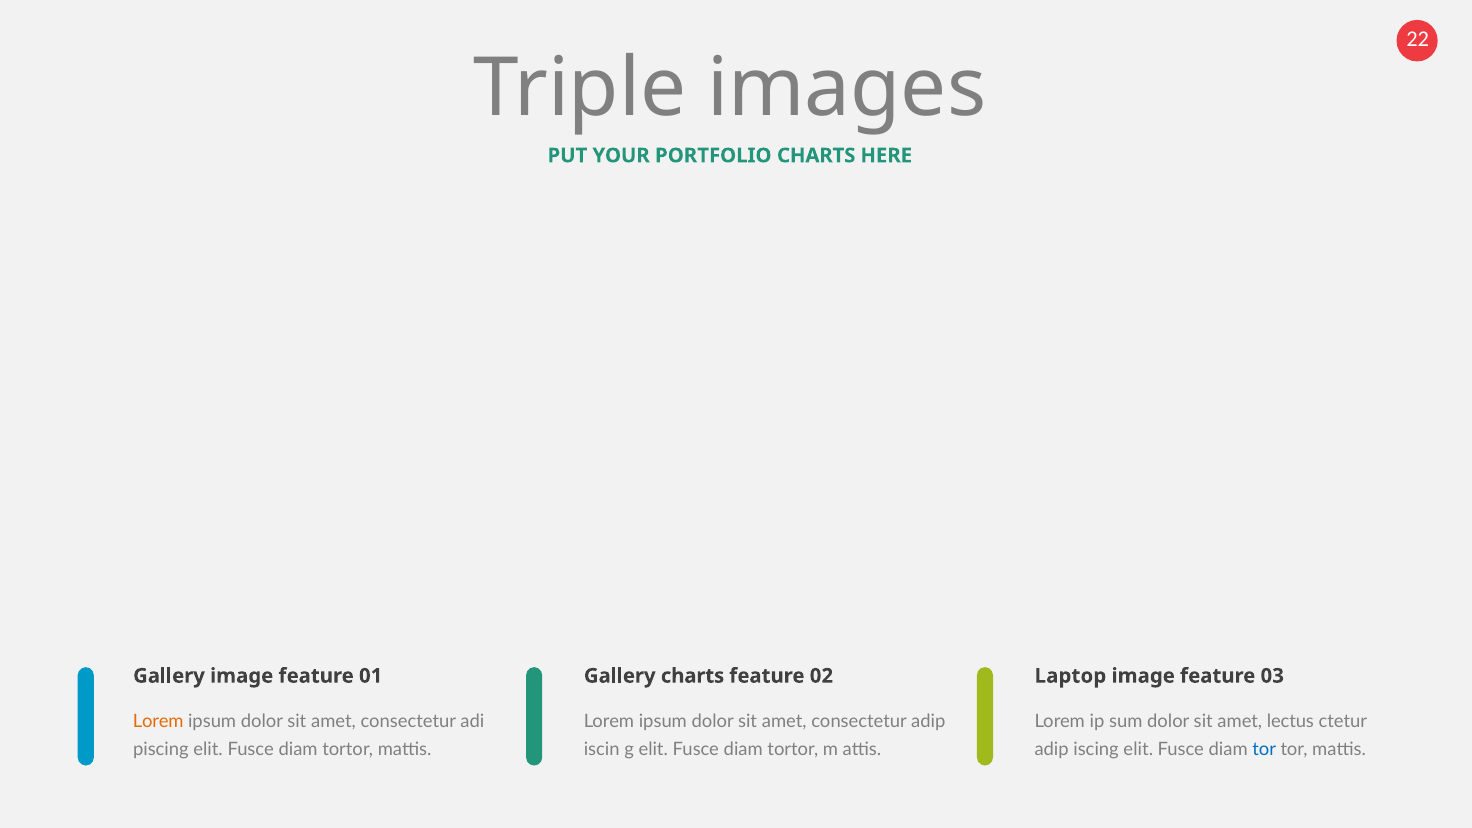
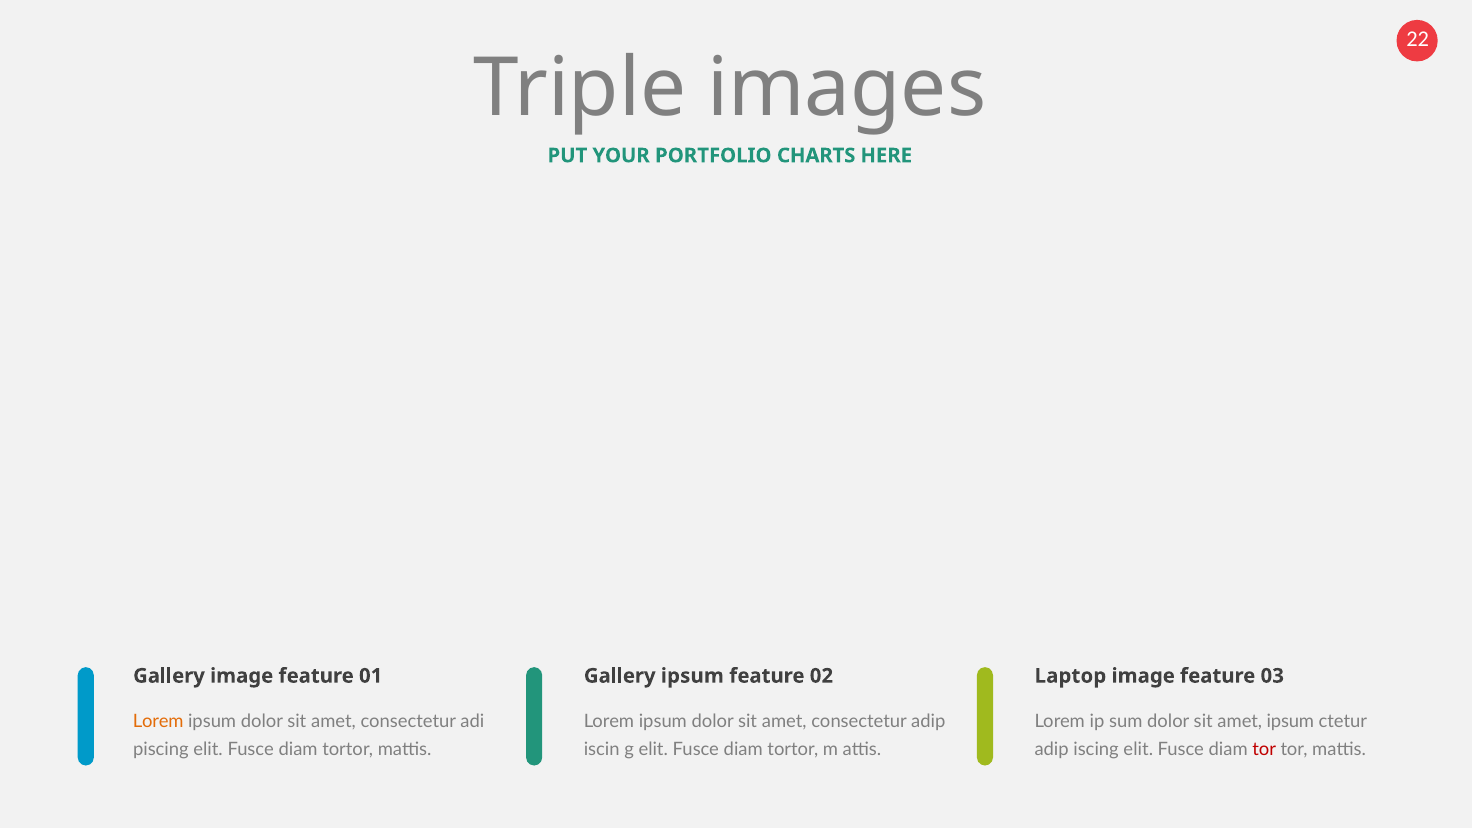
Gallery charts: charts -> ipsum (692, 676)
amet lectus: lectus -> ipsum (1290, 721)
tor colour: blue -> red (1264, 750)
